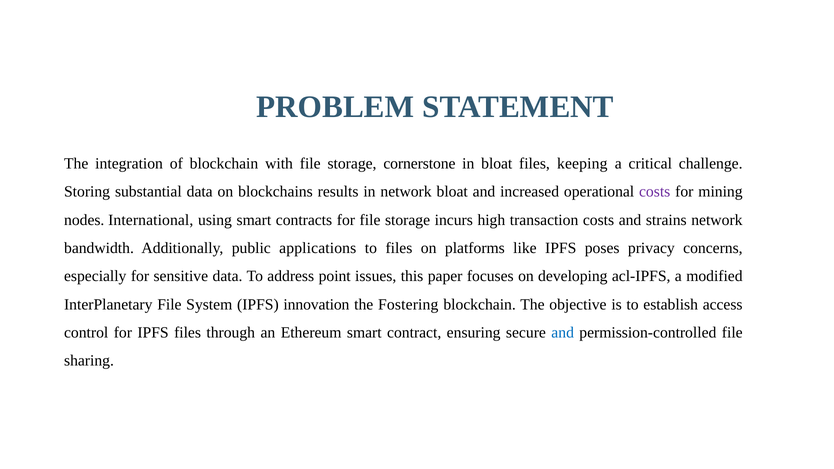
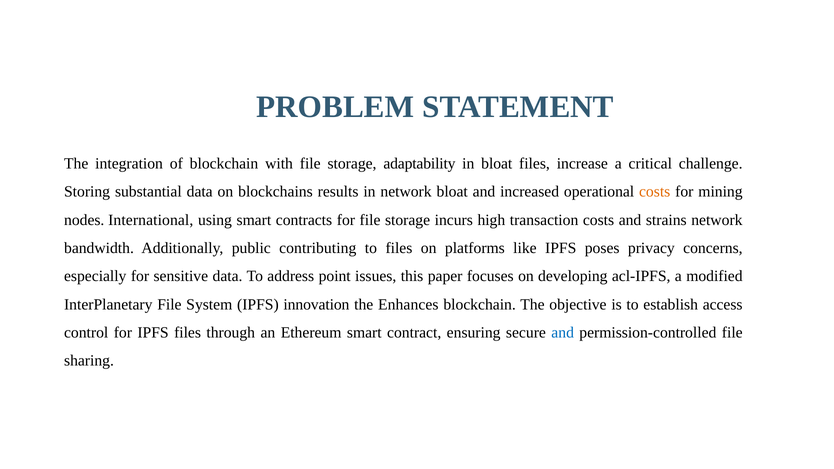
cornerstone: cornerstone -> adaptability (419, 164)
keeping: keeping -> increase (582, 164)
costs colour: purple -> orange (655, 192)
applications: applications -> contributing (318, 248)
Fostering: Fostering -> Enhances (408, 304)
